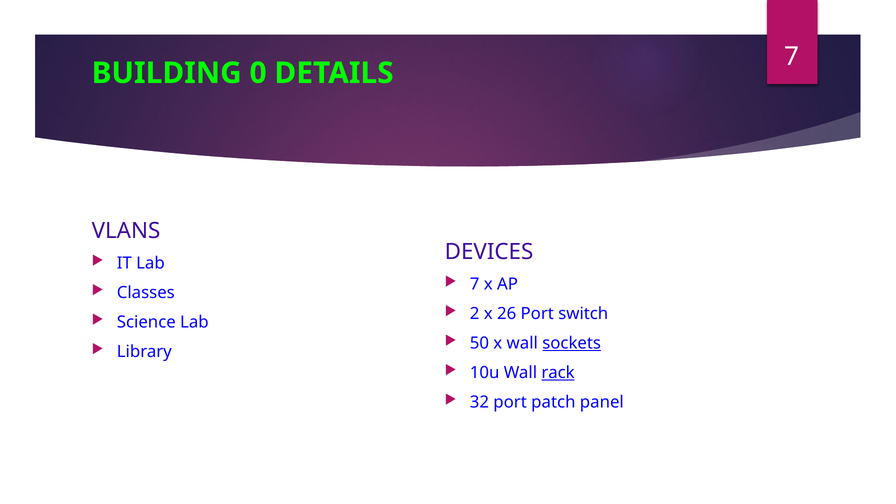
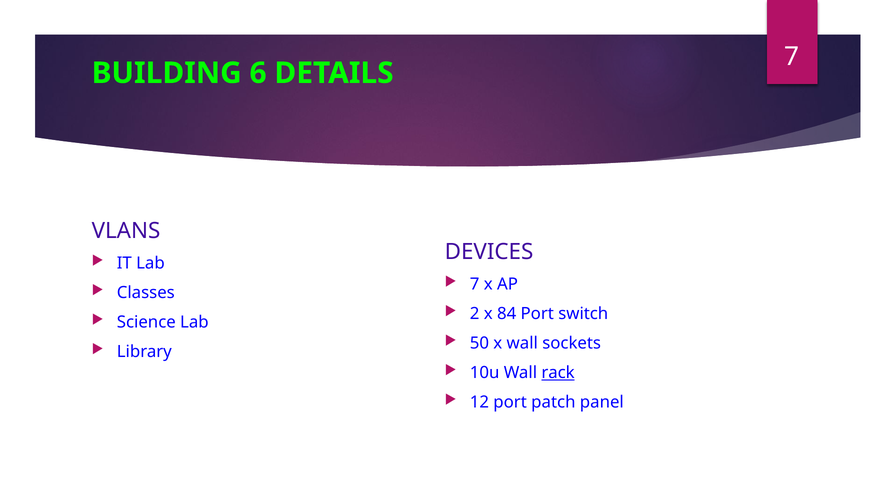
0: 0 -> 6 (258, 73)
26: 26 -> 84 (507, 314)
sockets underline: present -> none (572, 343)
32: 32 -> 12 (479, 402)
